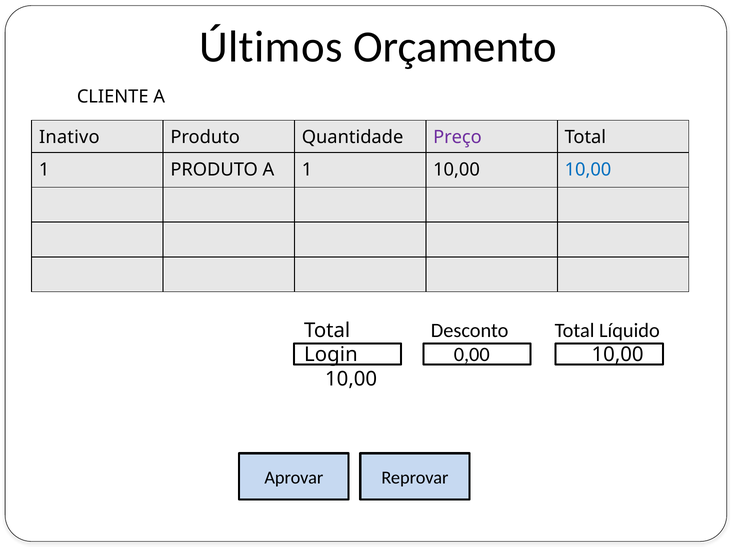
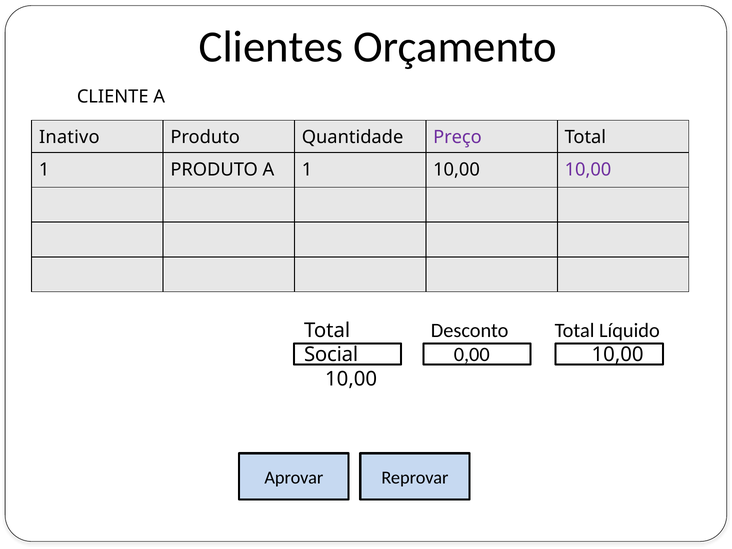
Últimos: Últimos -> Clientes (271, 47)
10,00 colour: blue -> purple (588, 170)
Login: Login -> Social (331, 355)
